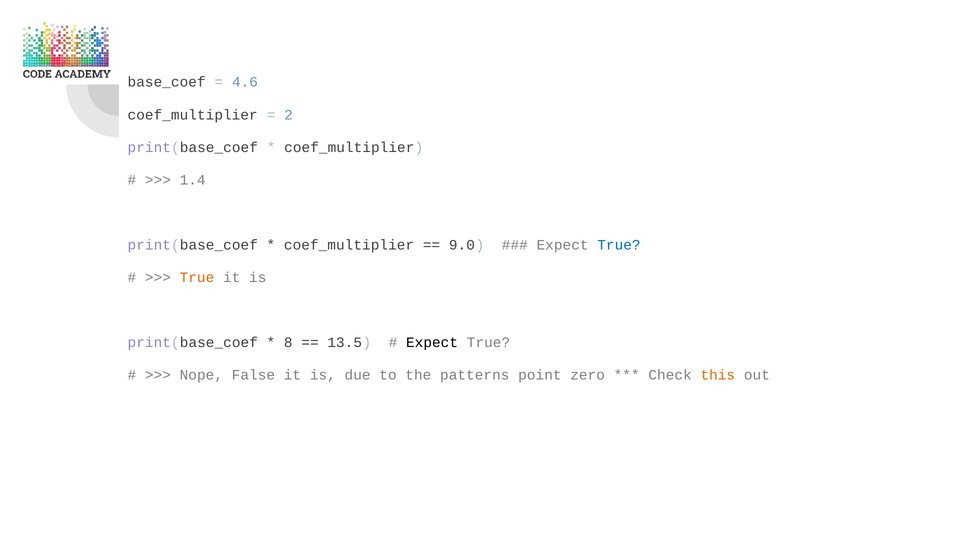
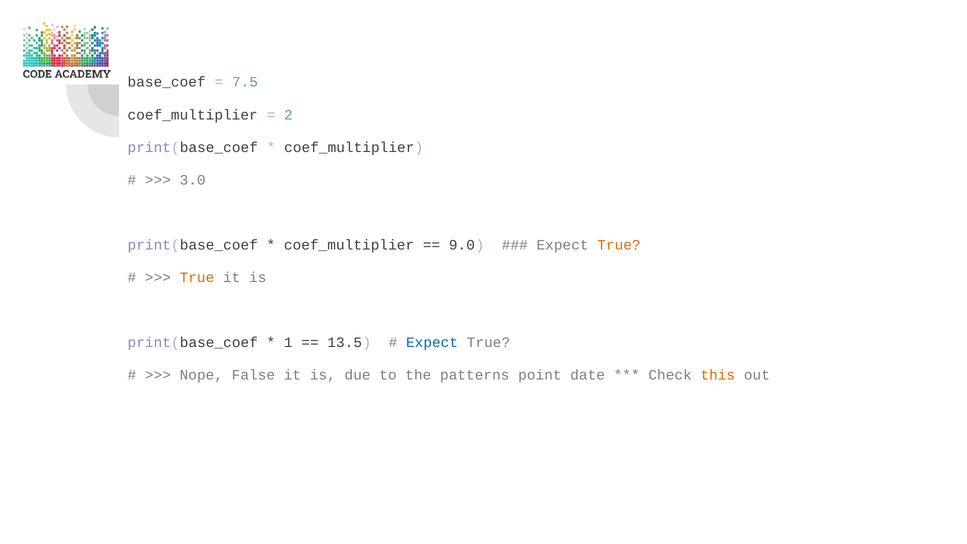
4.6: 4.6 -> 7.5 (245, 82)
1.4: 1.4 -> 3.0 (193, 180)
True colour: blue -> orange (619, 245)
8: 8 -> 1 (288, 343)
Expect colour: black -> blue (432, 343)
zero: zero -> date (588, 375)
